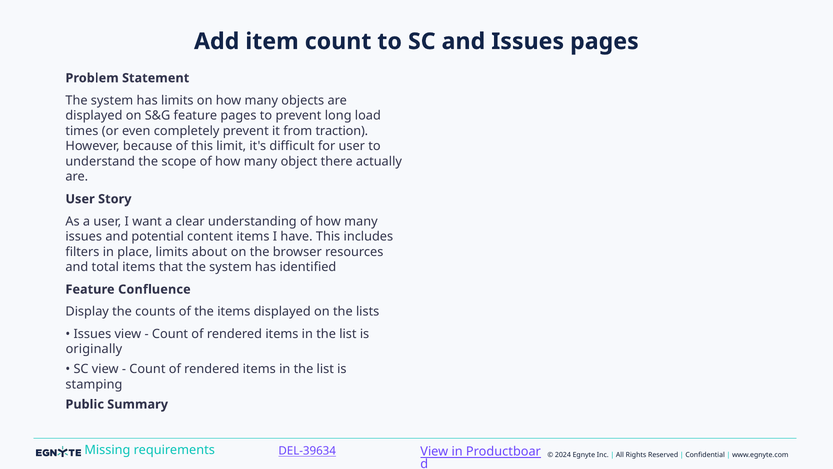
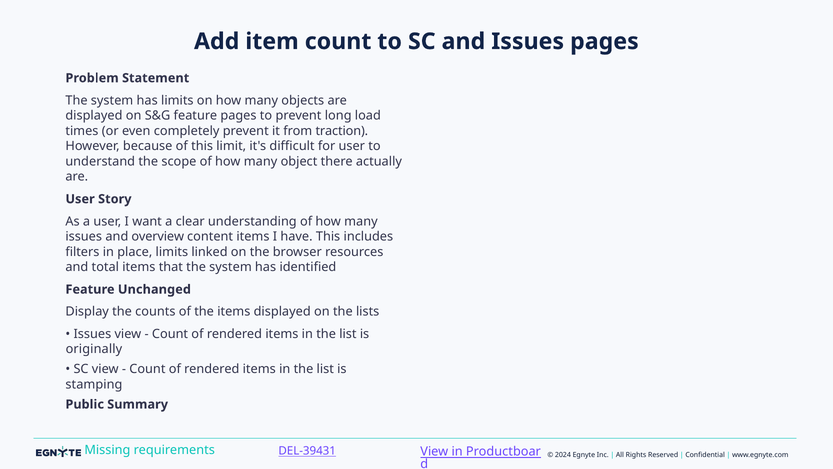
potential: potential -> overview (158, 236)
about: about -> linked (210, 252)
Confluence: Confluence -> Unchanged (154, 289)
DEL-39634: DEL-39634 -> DEL-39431 (307, 451)
